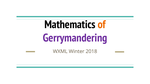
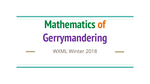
Mathematics colour: black -> green (70, 25)
